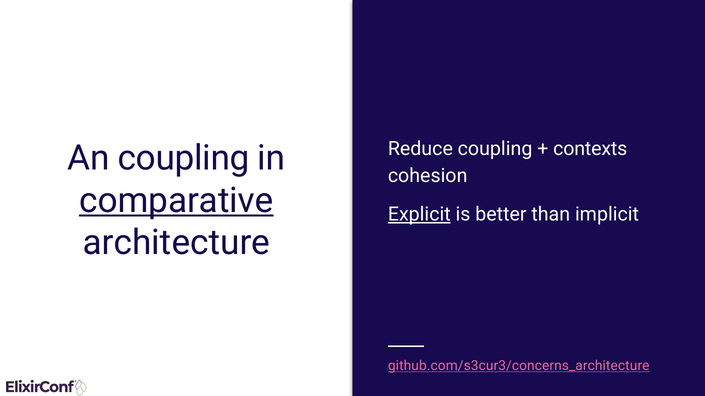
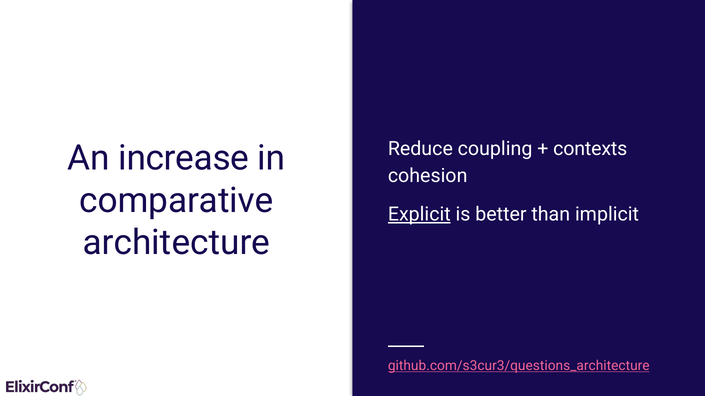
An coupling: coupling -> increase (184, 158)
comparative underline: present -> none (176, 201)
github.com/s3cur3/concerns_architecture: github.com/s3cur3/concerns_architecture -> github.com/s3cur3/questions_architecture (519, 366)
